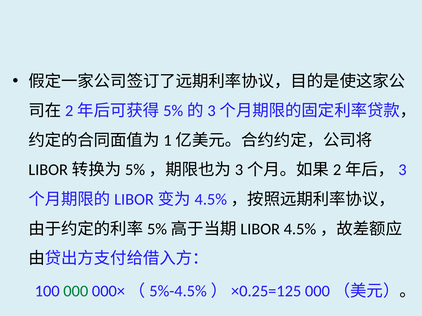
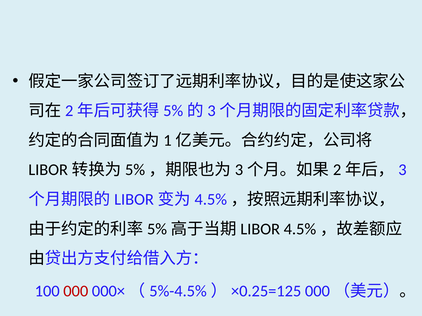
000 colour: green -> red (76, 292)
